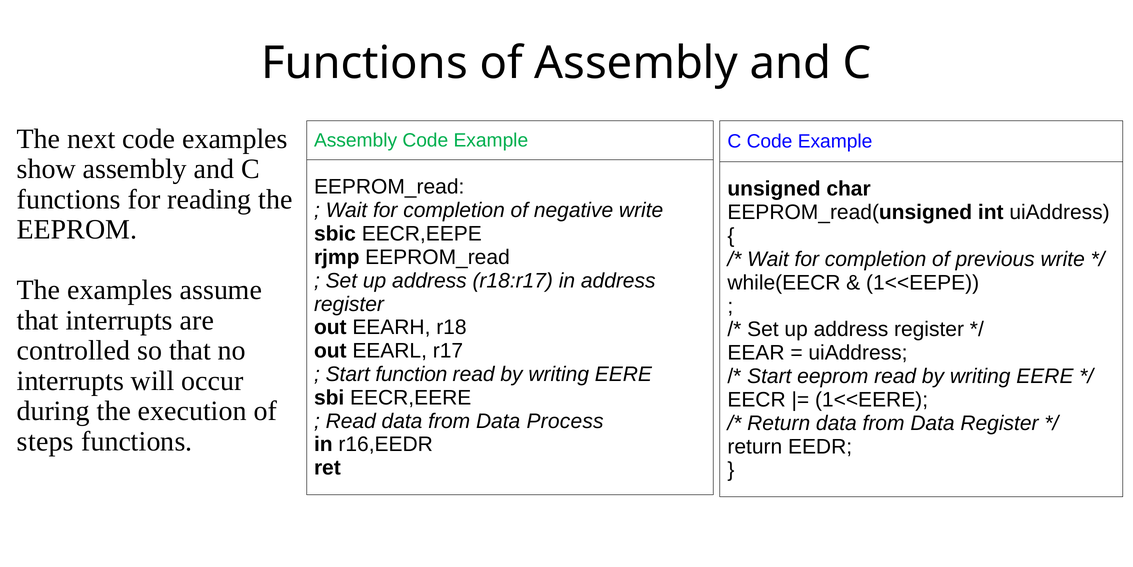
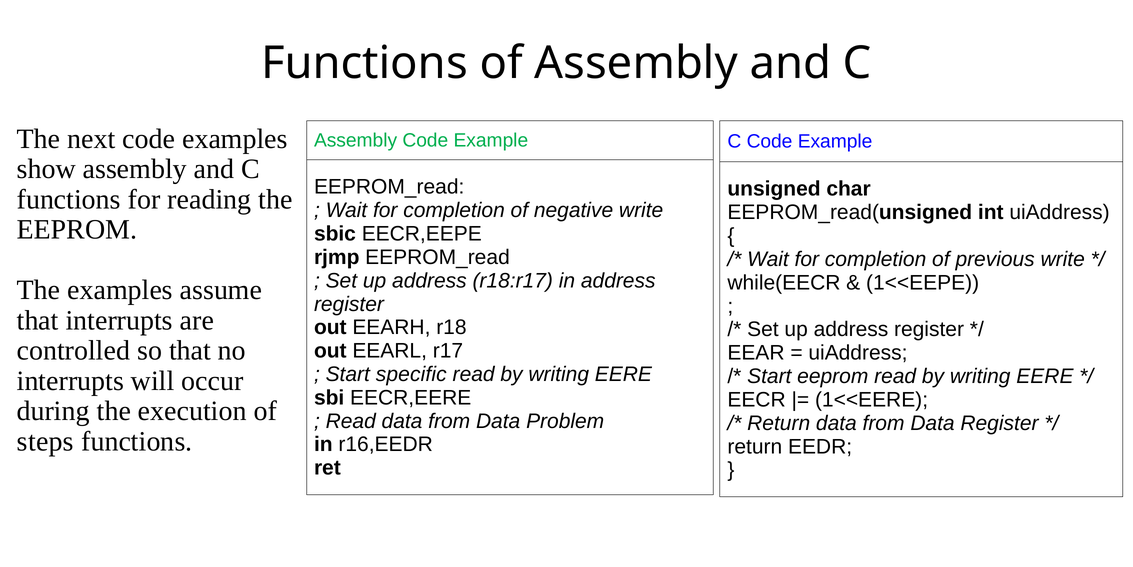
function: function -> specific (411, 374)
Process: Process -> Problem (565, 421)
